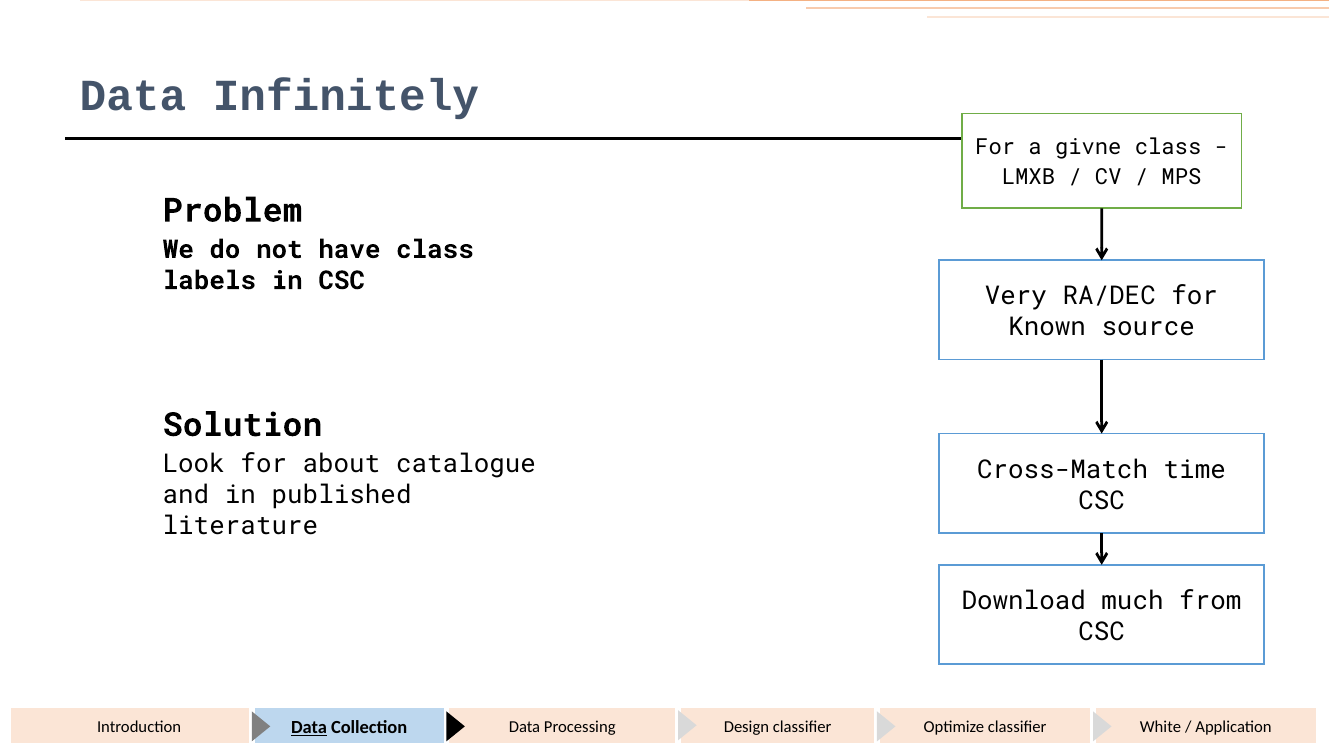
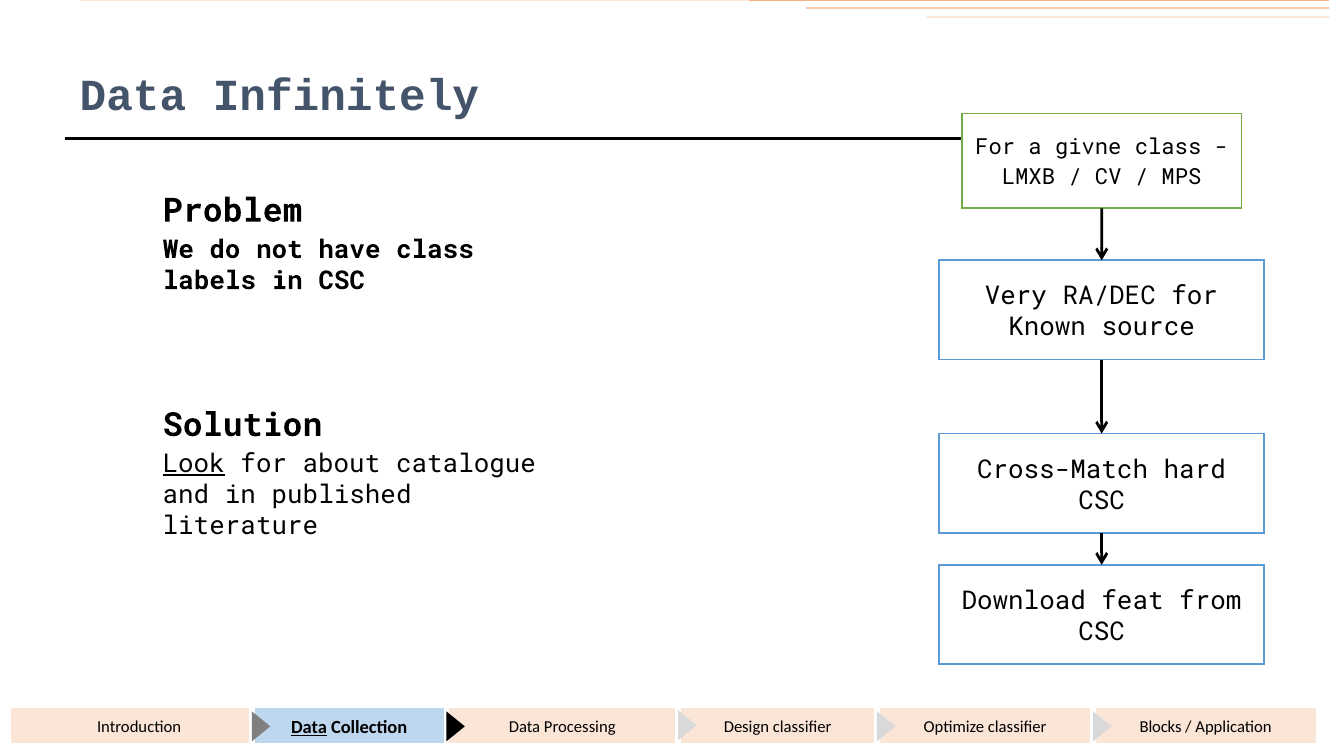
Look underline: none -> present (194, 464)
time: time -> hard (1195, 470)
much: much -> feat (1133, 601)
White: White -> Blocks (1161, 727)
